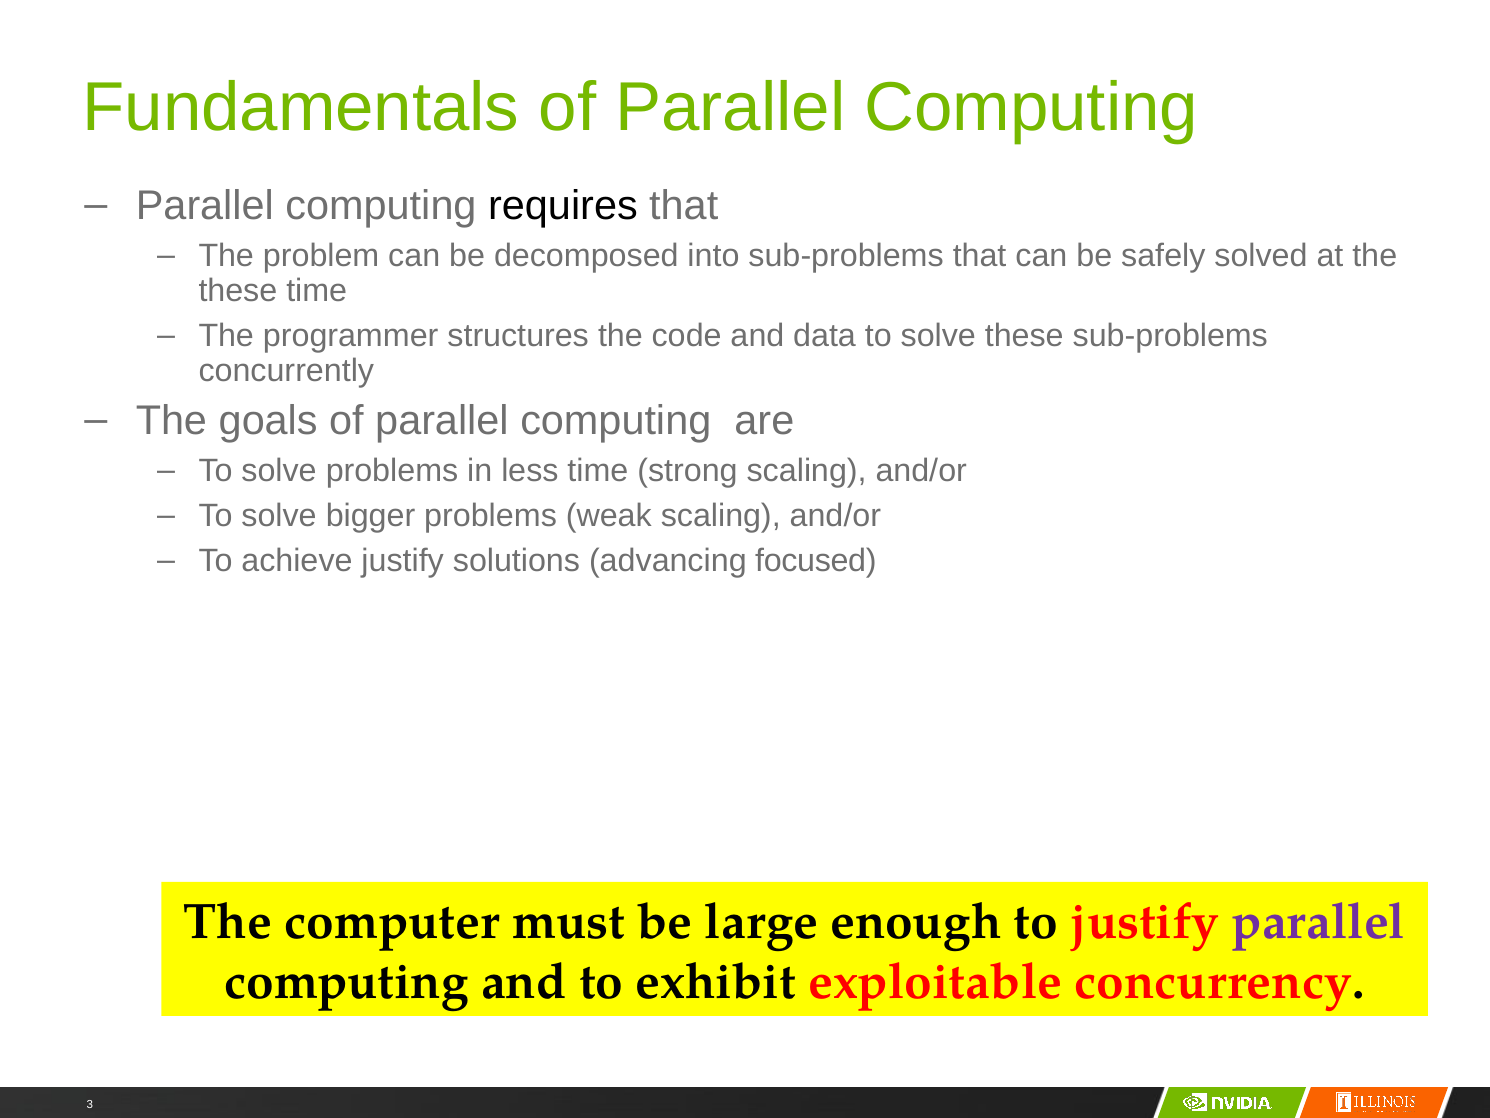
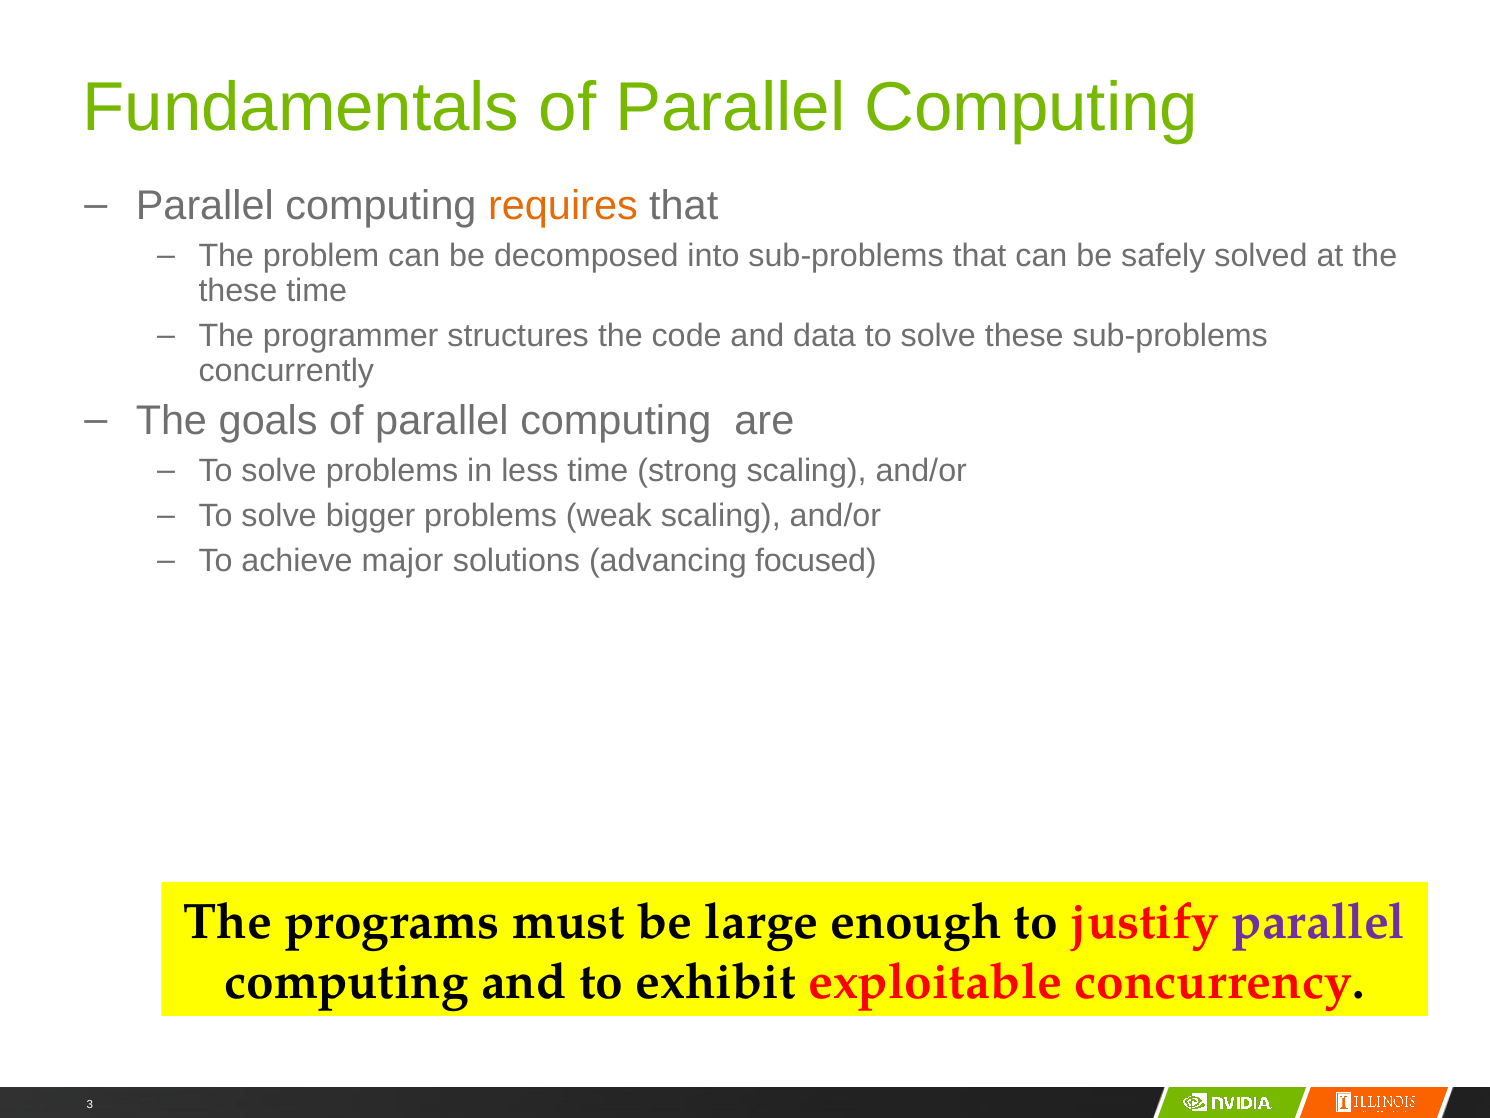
requires colour: black -> orange (563, 205)
achieve justify: justify -> major (402, 561)
computer: computer -> programs (392, 922)
